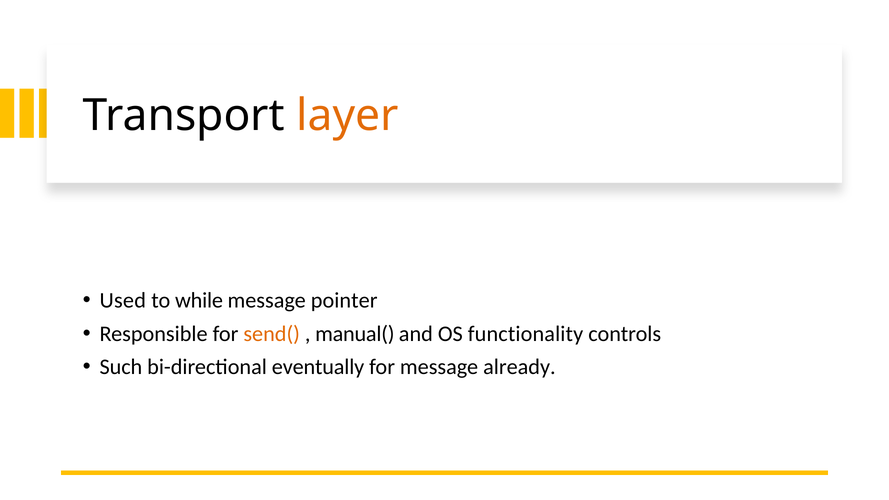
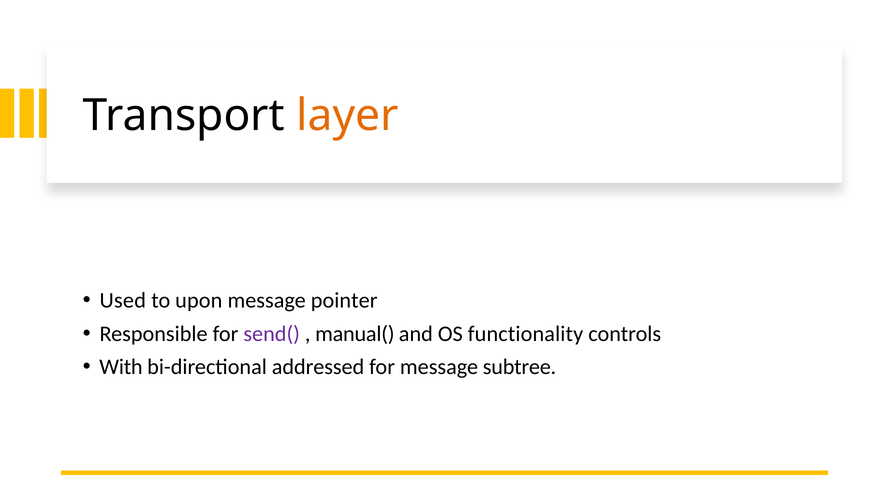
while: while -> upon (199, 301)
send( colour: orange -> purple (272, 334)
Such: Such -> With (121, 367)
eventually: eventually -> addressed (318, 367)
already: already -> subtree (520, 367)
